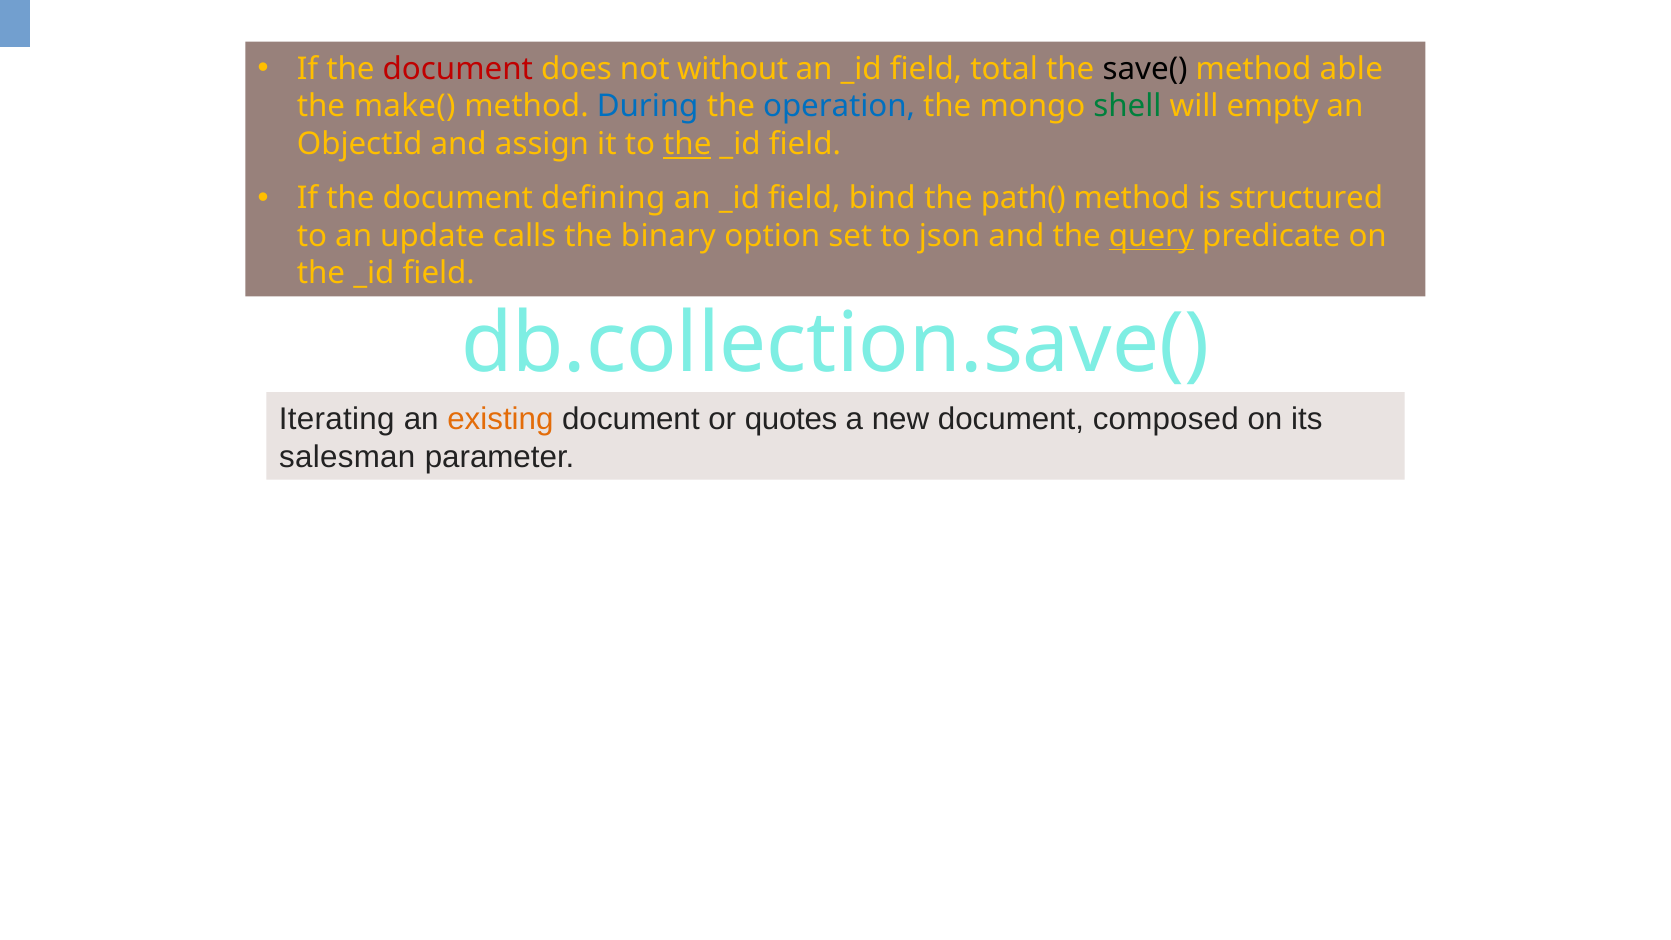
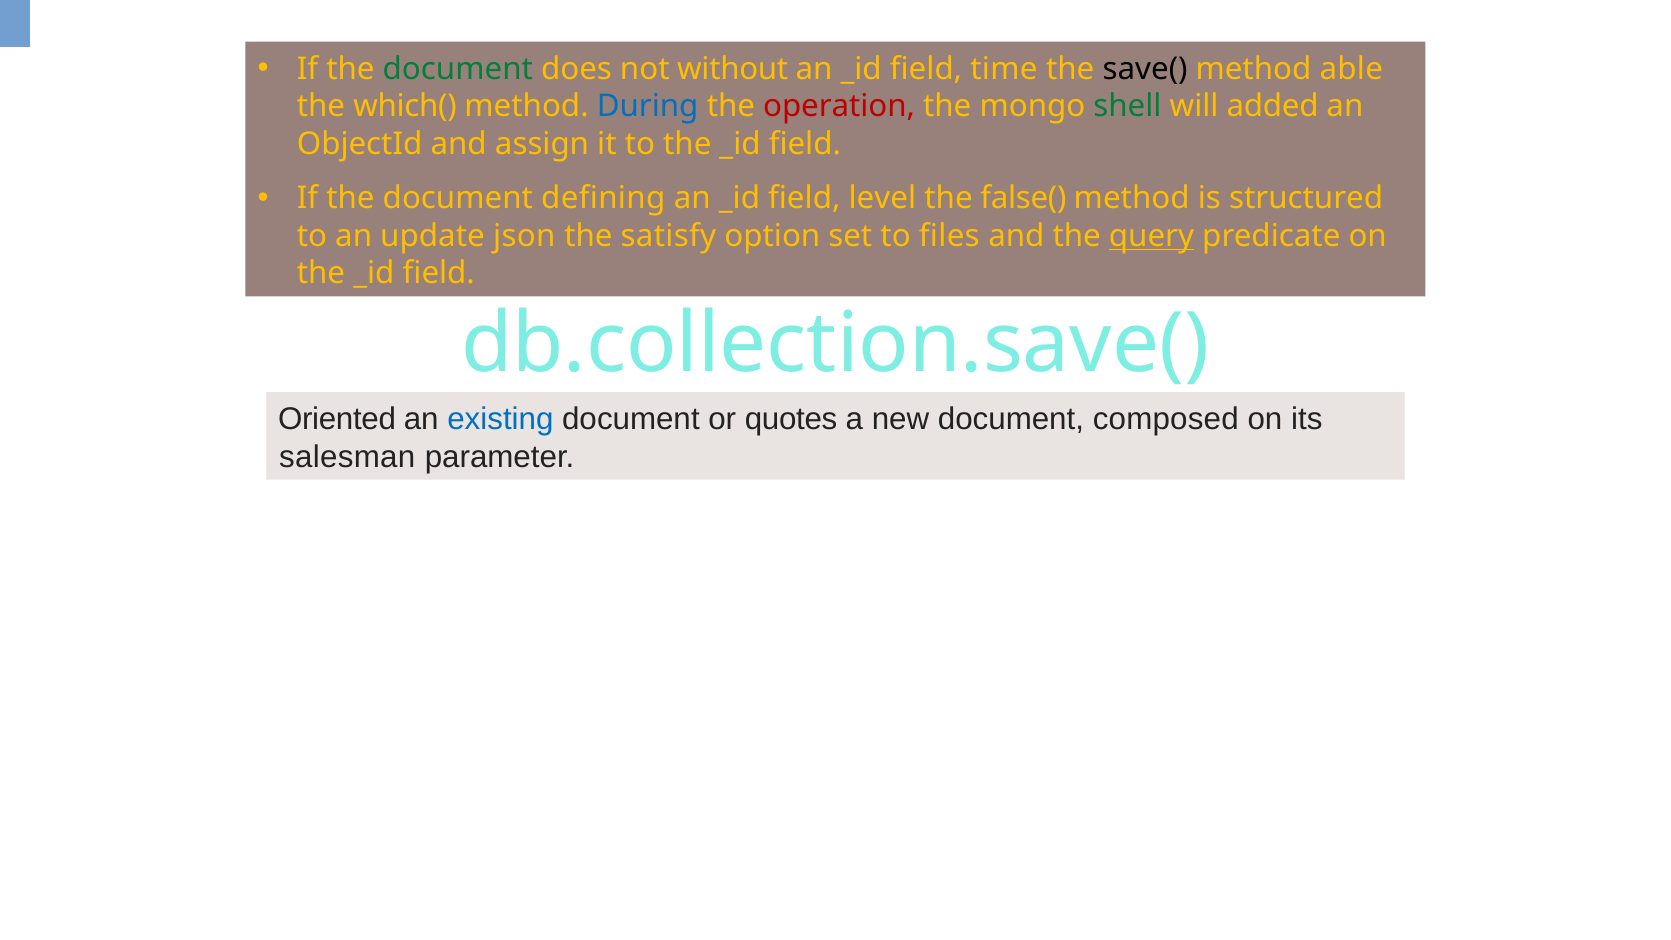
document colour: red -> green (458, 69)
total: total -> time (1004, 69)
make(: make( -> which( (405, 106)
operation colour: blue -> red (839, 106)
empty: empty -> added (1273, 106)
the underline: present -> none (687, 144)
bind: bind -> level (882, 198)
path(: path( -> false( (1023, 198)
calls: calls -> json (524, 236)
binary: binary -> satisfy (668, 236)
json: json -> files (949, 236)
Iterating: Iterating -> Oriented (337, 419)
existing colour: orange -> blue (500, 419)
